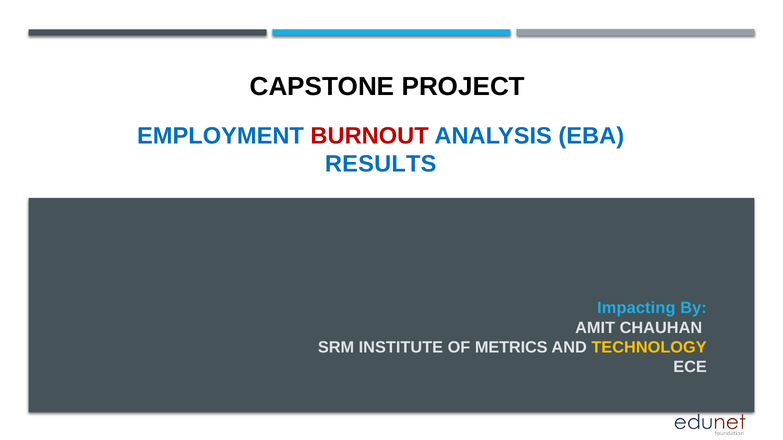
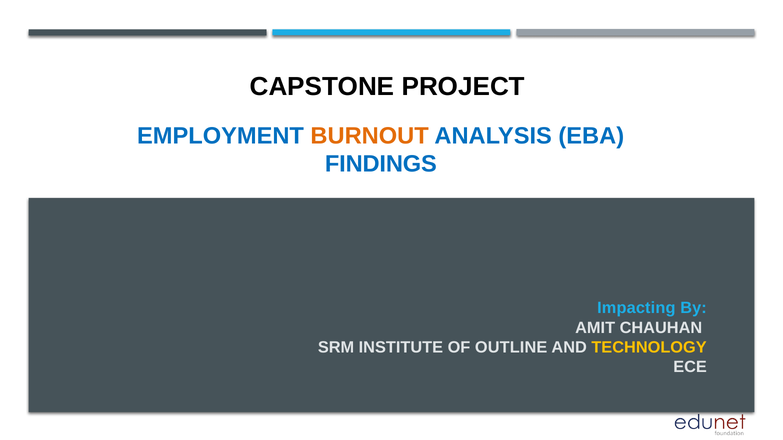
BURNOUT colour: red -> orange (370, 136)
RESULTS: RESULTS -> FINDINGS (381, 164)
METRICS: METRICS -> OUTLINE (511, 348)
